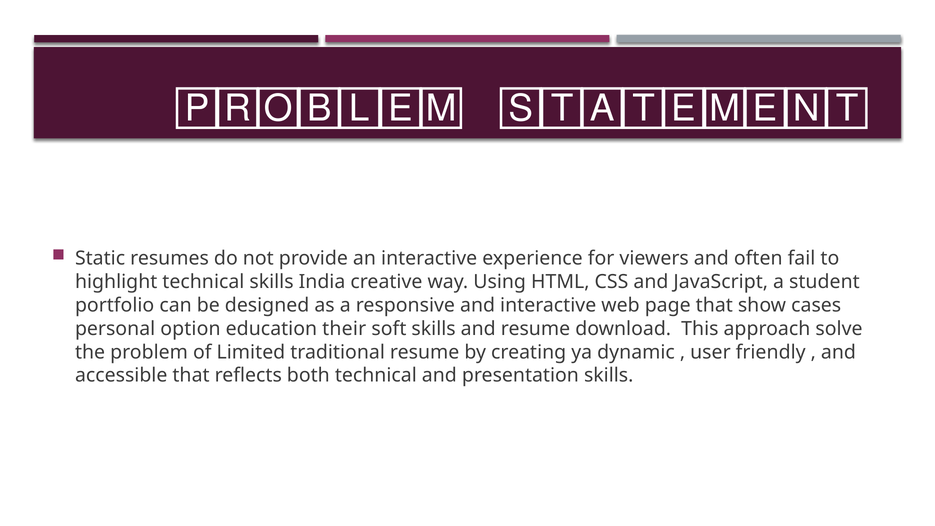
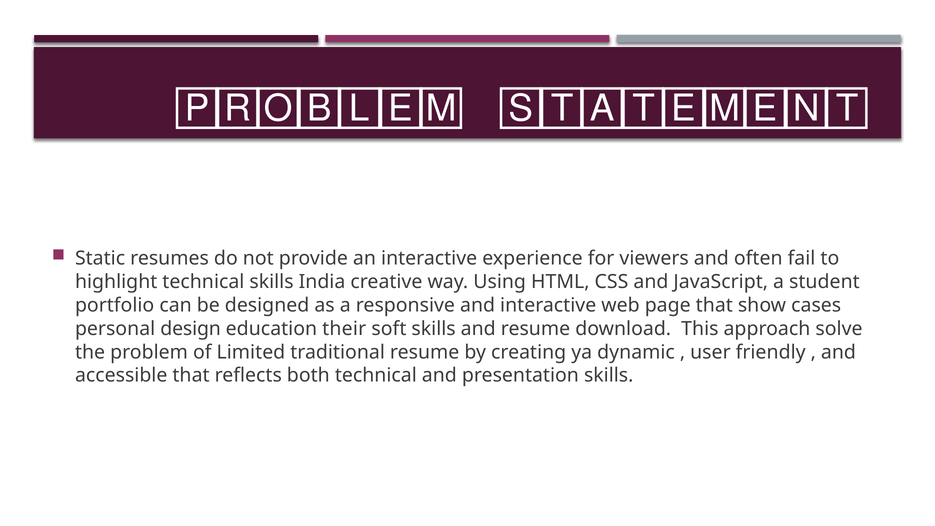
option: option -> design (191, 329)
